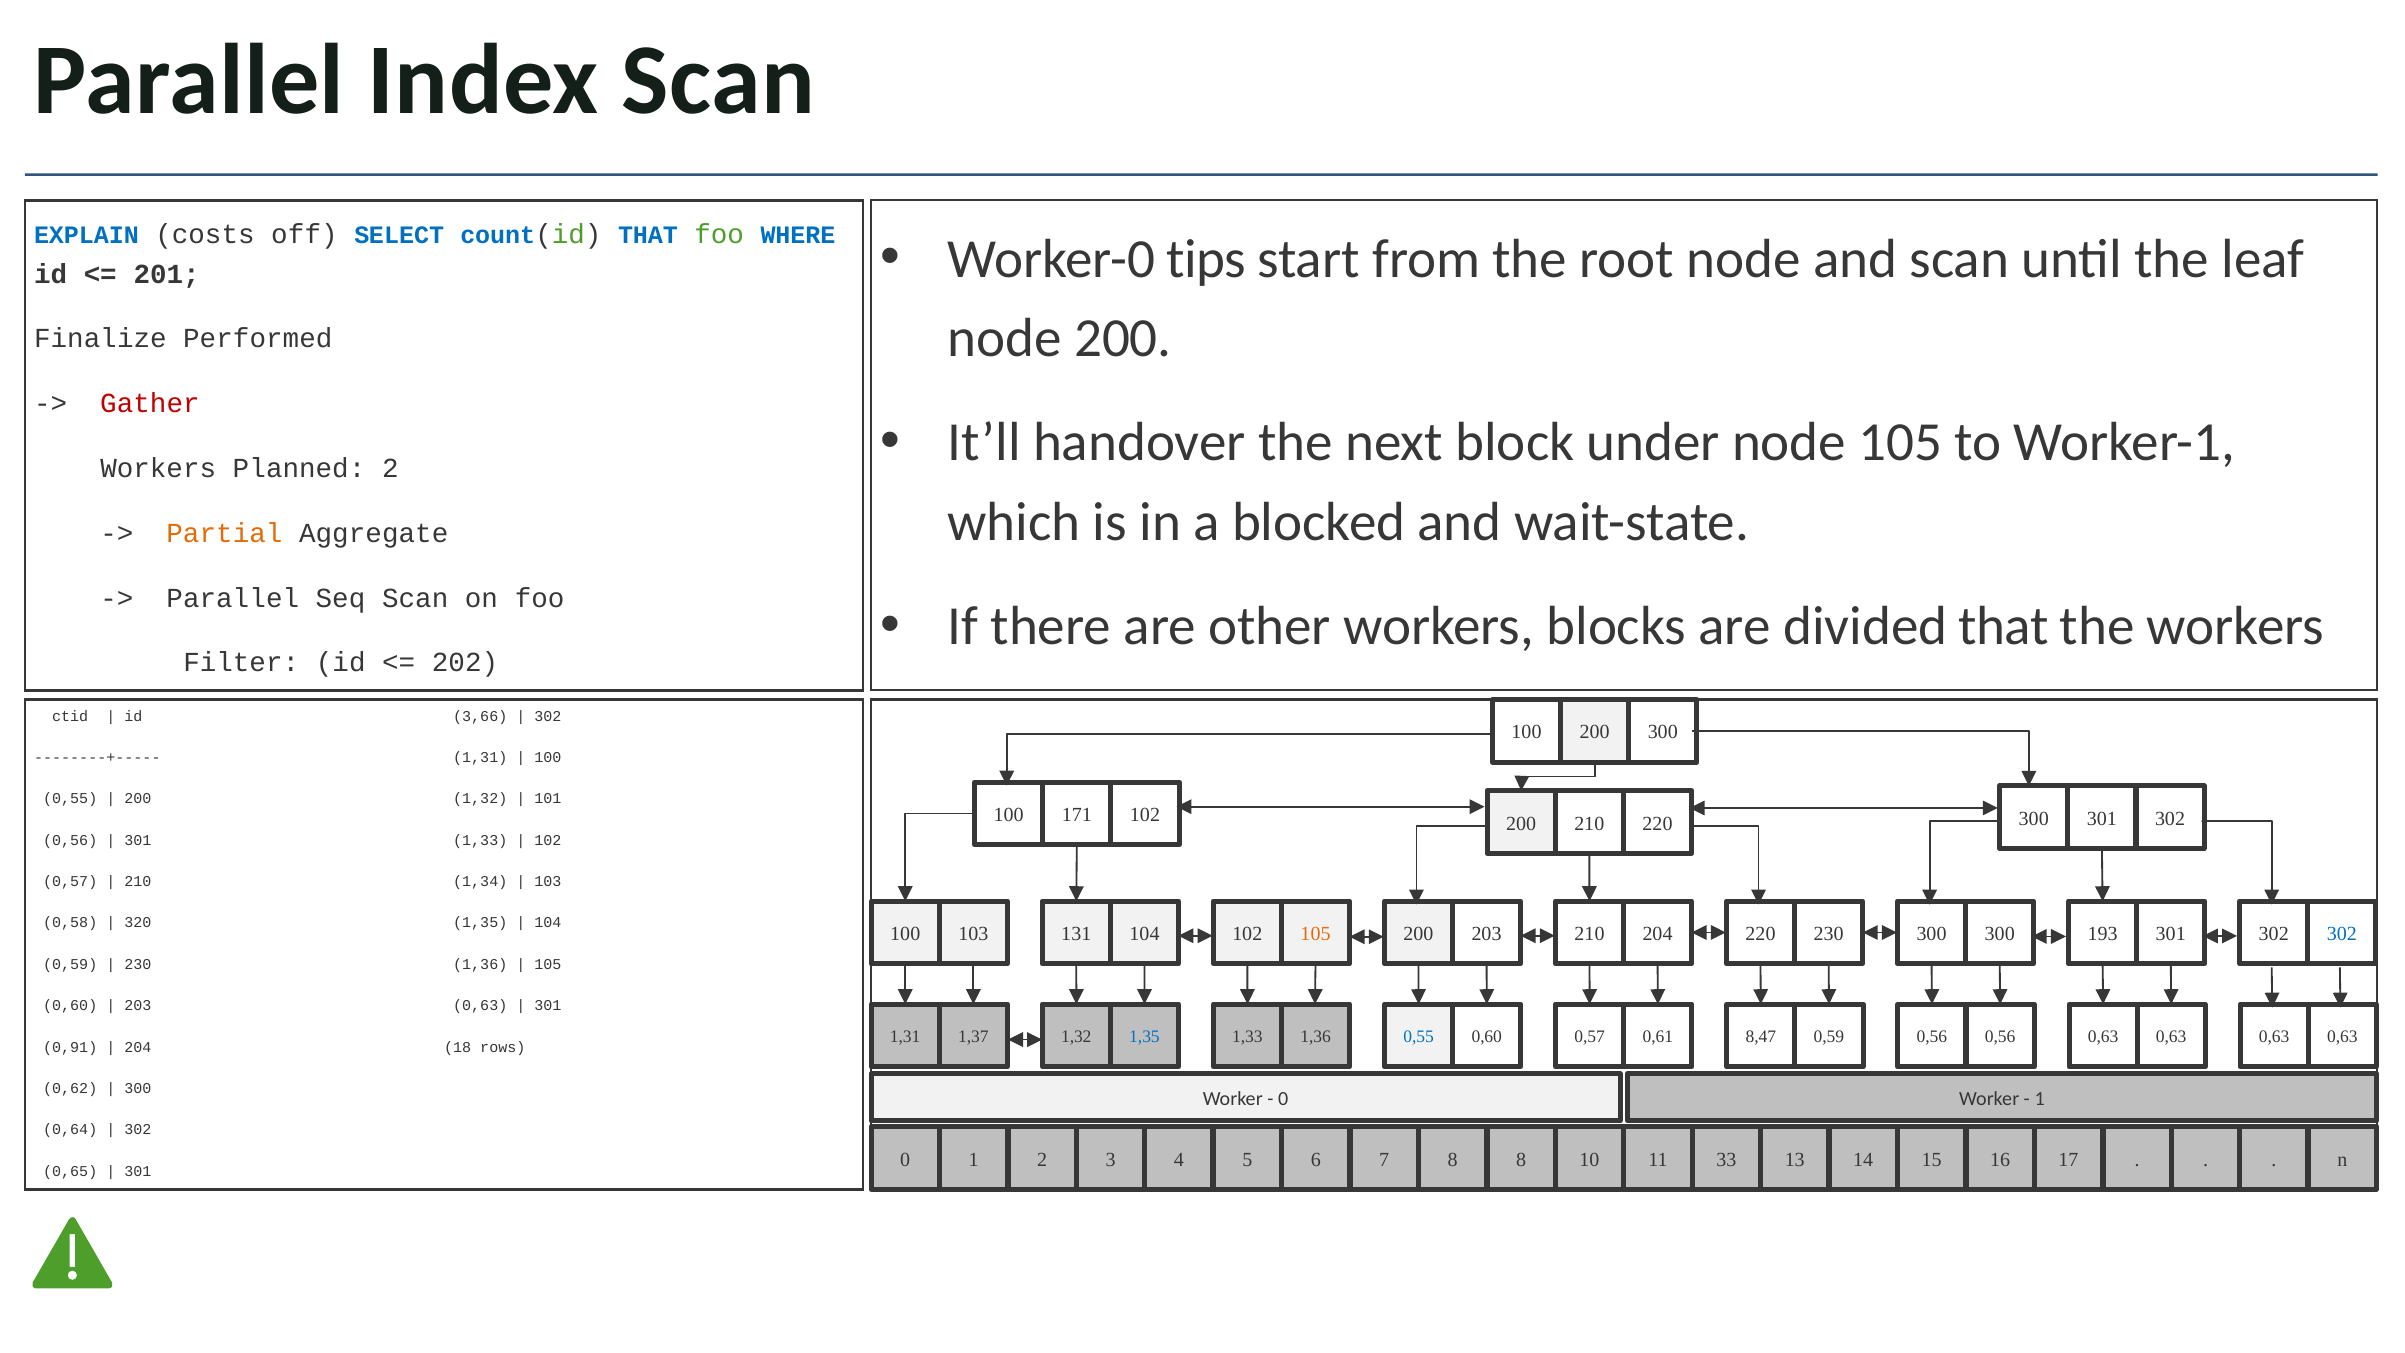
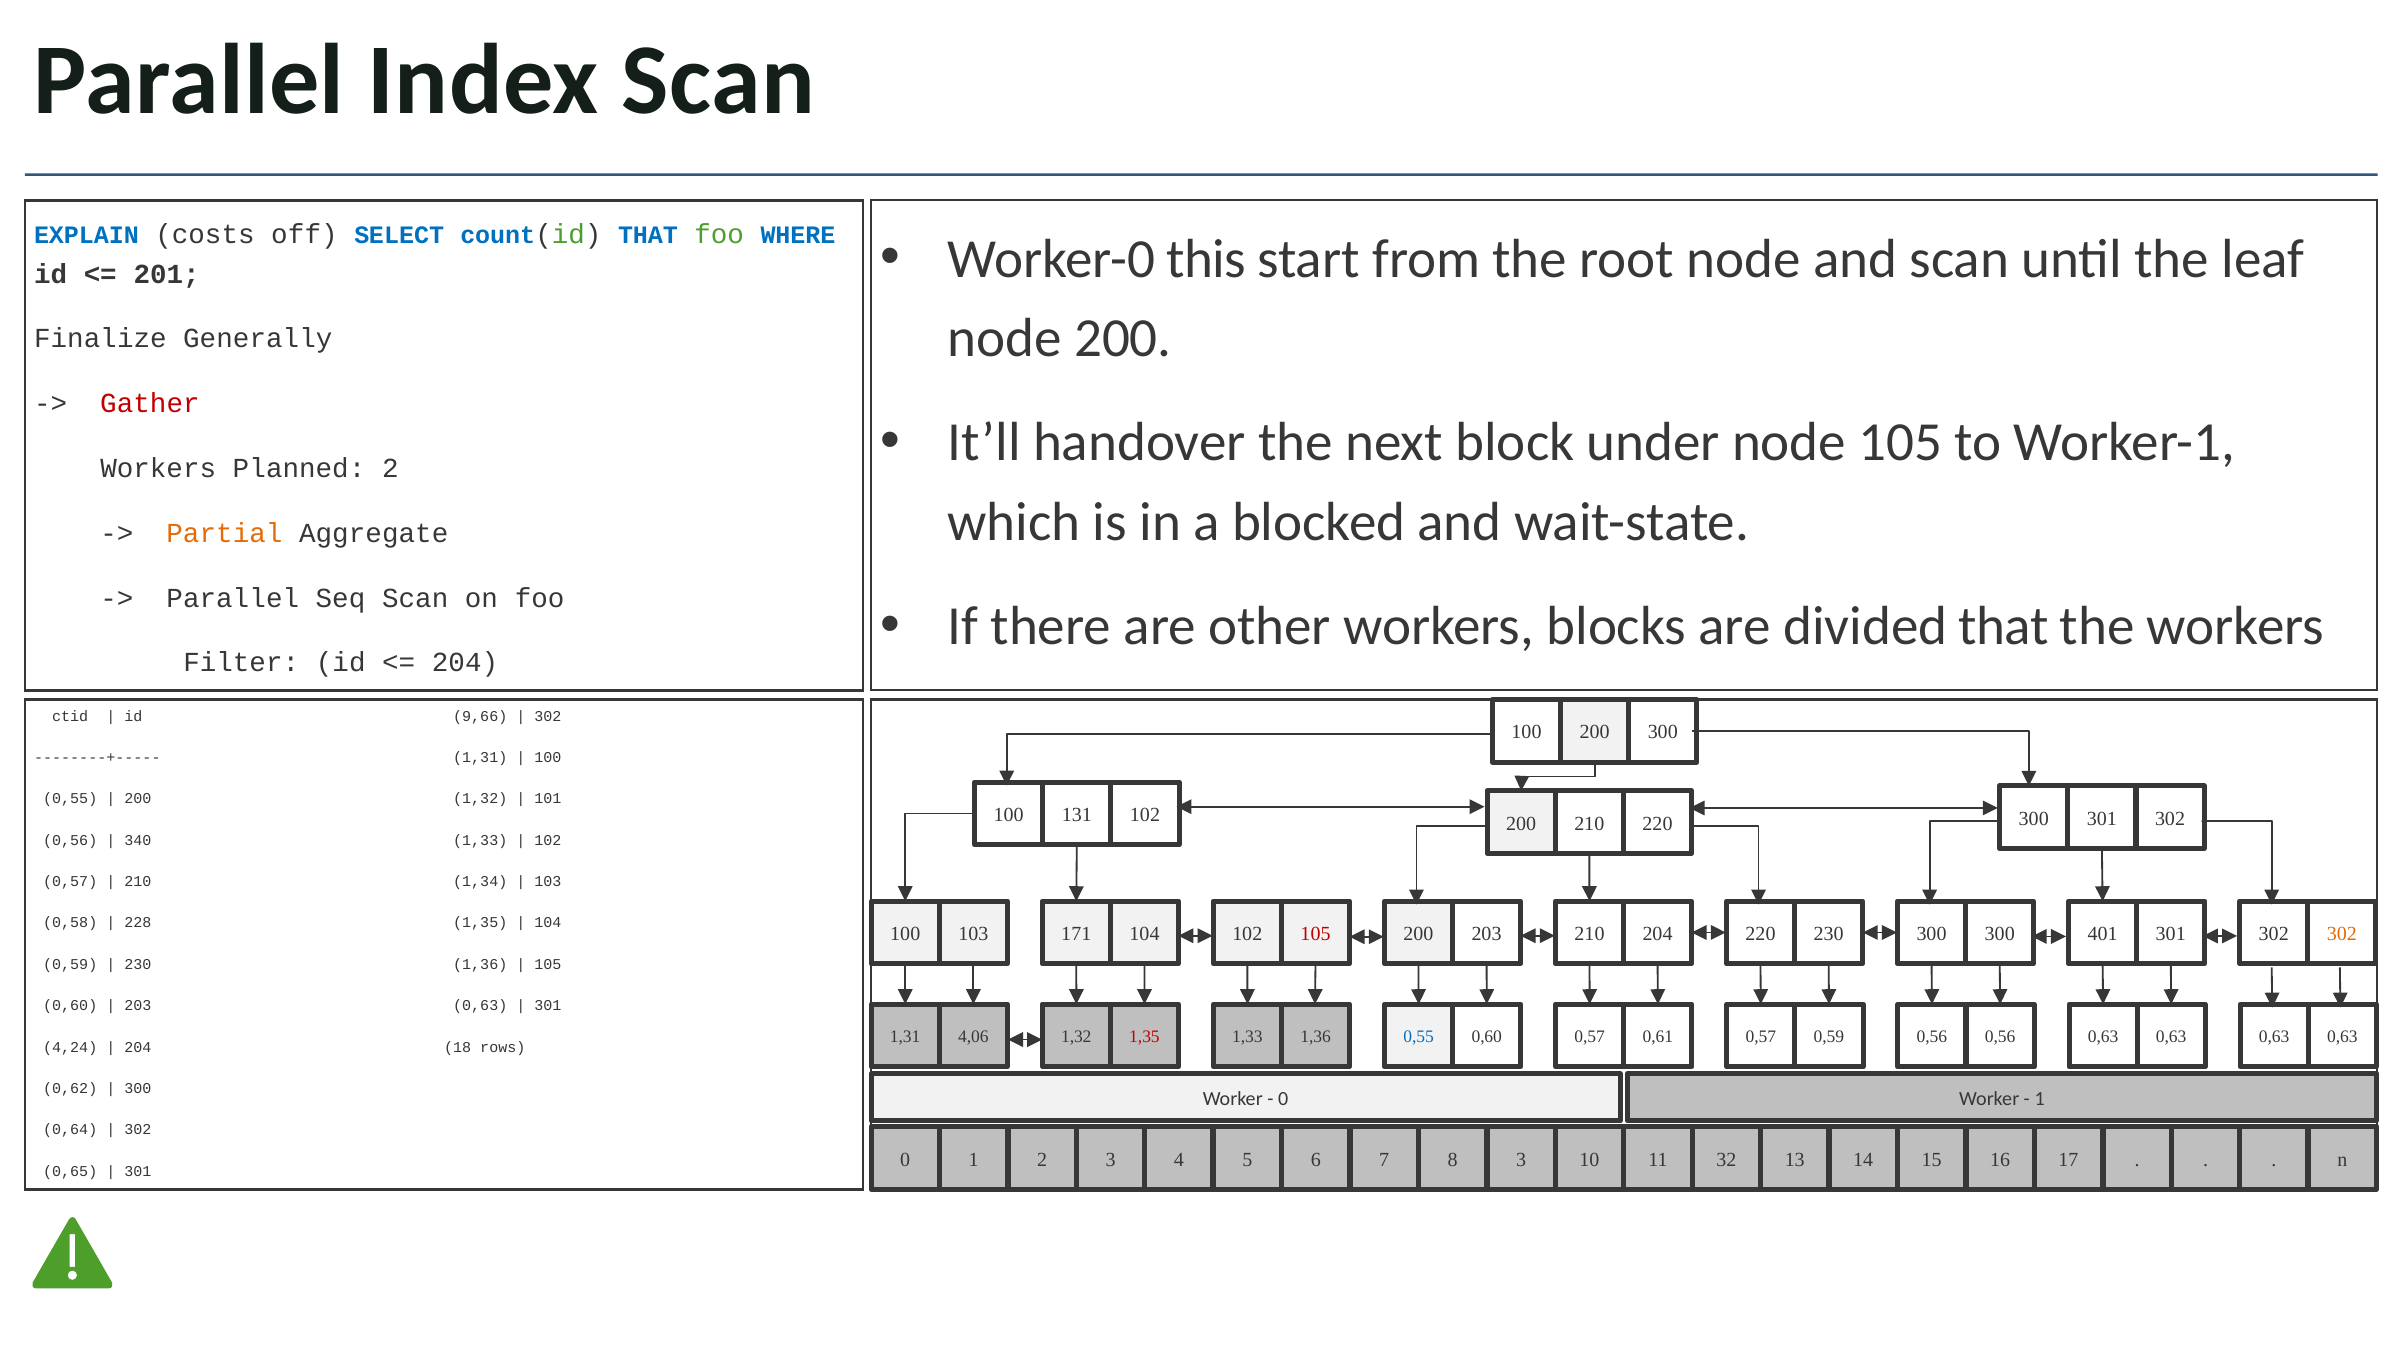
tips: tips -> this (1207, 259)
Performed: Performed -> Generally (258, 339)
202: 202 -> 204 (465, 663)
3,66: 3,66 -> 9,66 (480, 716)
171: 171 -> 131 (1077, 815)
301: 301 -> 340 (138, 840)
320: 320 -> 228 (138, 923)
131: 131 -> 171 (1076, 934)
105 colour: orange -> red (1316, 934)
193: 193 -> 401 (2103, 934)
302 colour: blue -> orange (2342, 934)
1,37: 1,37 -> 4,06 (973, 1037)
1,35 colour: blue -> red (1144, 1037)
0,61 8,47: 8,47 -> 0,57 (1761, 1037)
0,91: 0,91 -> 4,24 (70, 1047)
8 8: 8 -> 3 (1521, 1159)
33: 33 -> 32 (1726, 1159)
